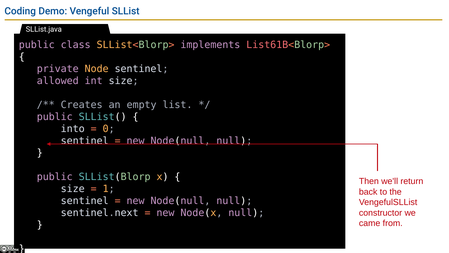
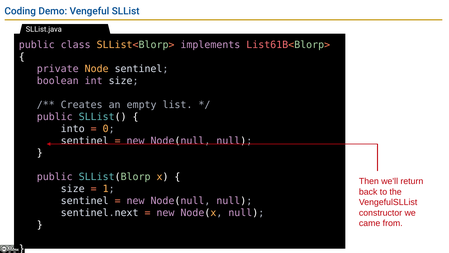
allowed: allowed -> boolean (58, 81)
